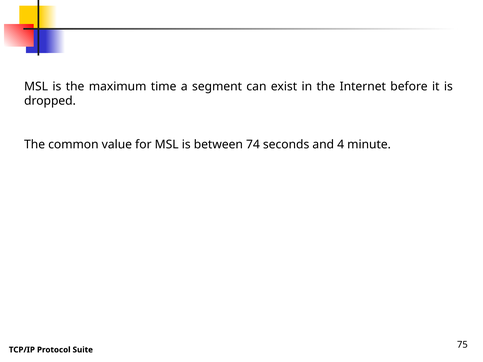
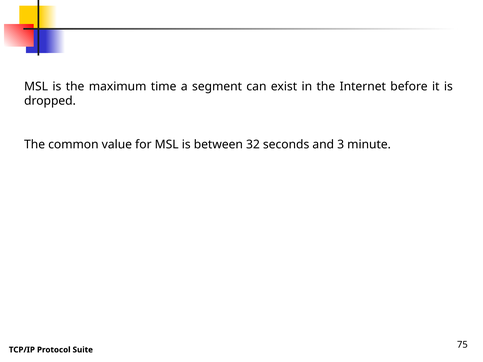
74: 74 -> 32 (253, 145)
4: 4 -> 3 (341, 145)
